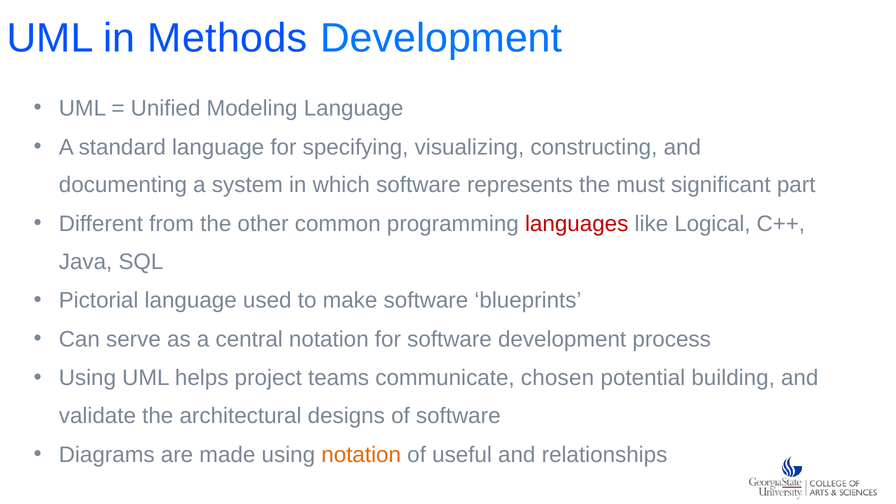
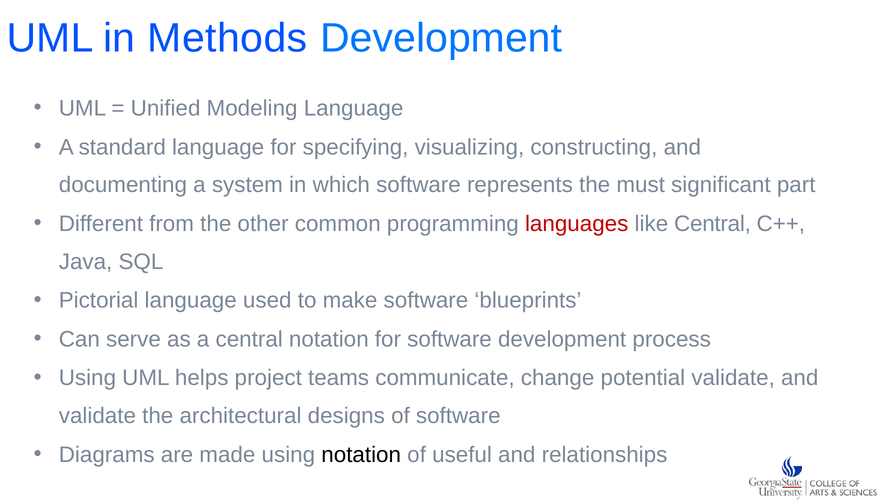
like Logical: Logical -> Central (712, 224)
chosen: chosen -> change (558, 378)
potential building: building -> validate (733, 378)
notation colour: orange -> black (361, 455)
